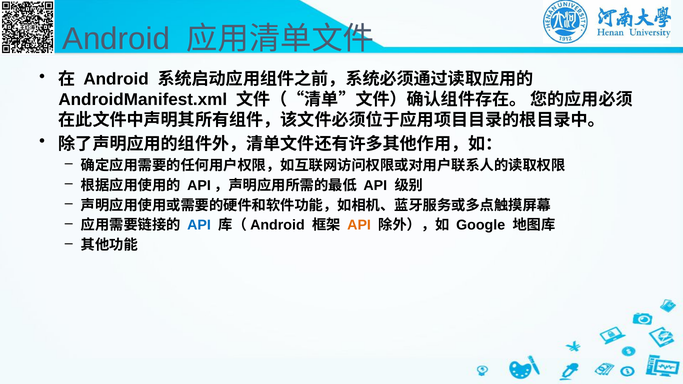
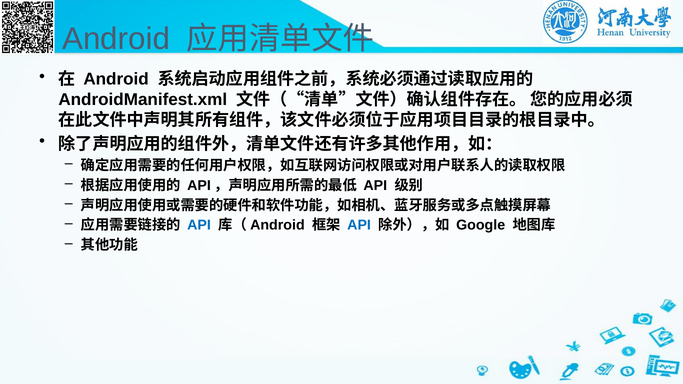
API colour: orange -> blue (359, 225)
